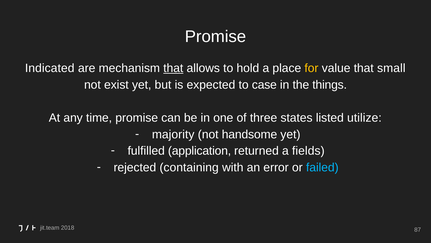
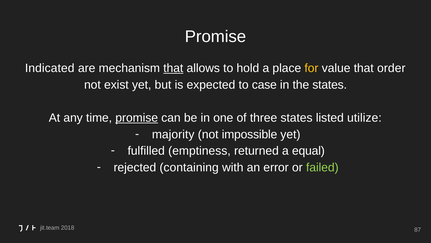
small: small -> order (391, 68)
the things: things -> states (330, 85)
promise underline: none -> present (137, 118)
handsome: handsome -> impossible (250, 134)
application: application -> emptiness (199, 151)
fields: fields -> equal (308, 151)
failed colour: light blue -> light green (322, 167)
